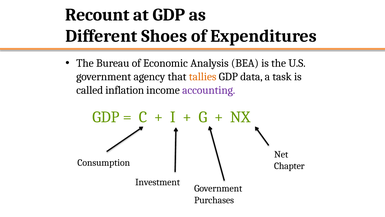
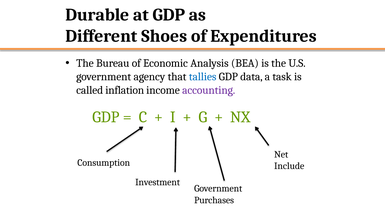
Recount: Recount -> Durable (97, 15)
tallies colour: orange -> blue (203, 77)
Chapter: Chapter -> Include (289, 166)
